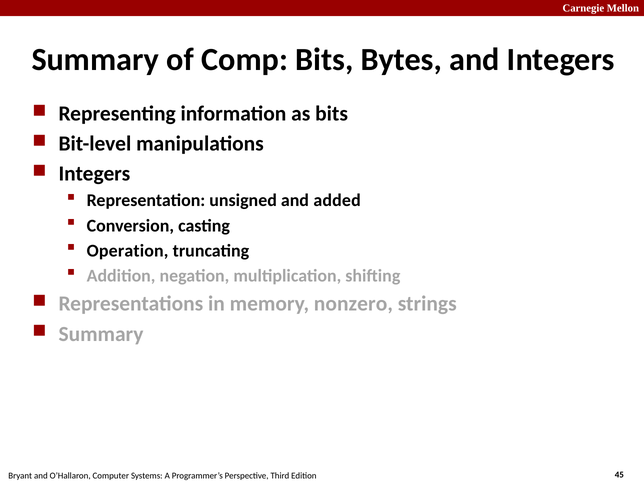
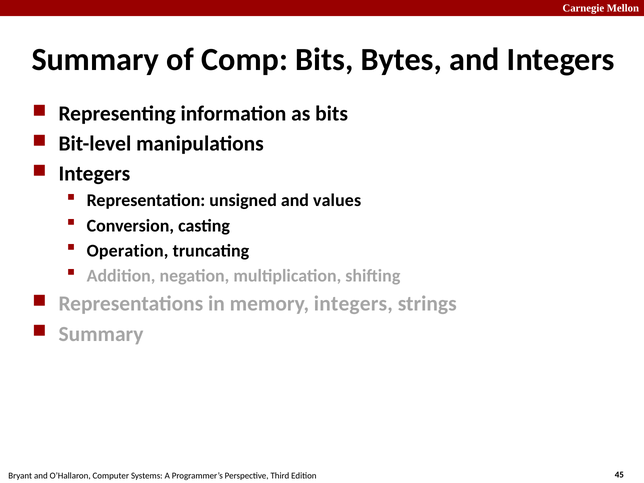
added: added -> values (337, 201)
memory nonzero: nonzero -> integers (353, 304)
